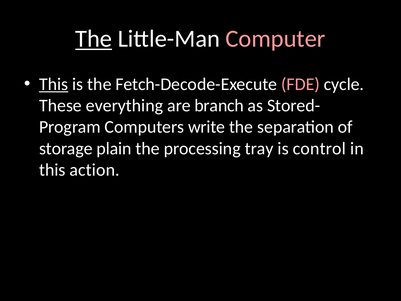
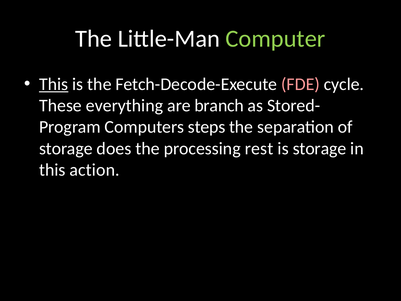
The underline: present -> none (94, 39)
Computer colour: pink -> light green (275, 39)
write: write -> steps (207, 127)
plain: plain -> does (114, 148)
tray: tray -> rest (259, 148)
is control: control -> storage (319, 148)
